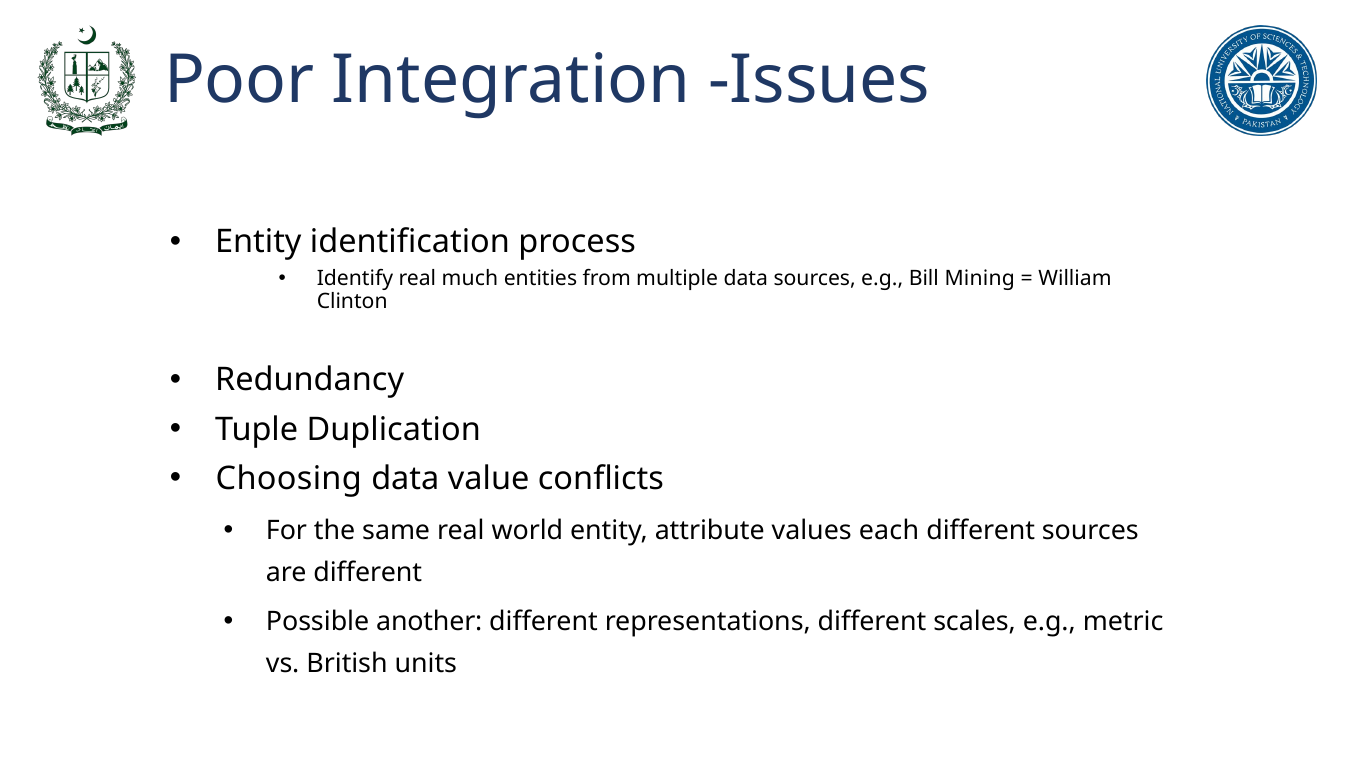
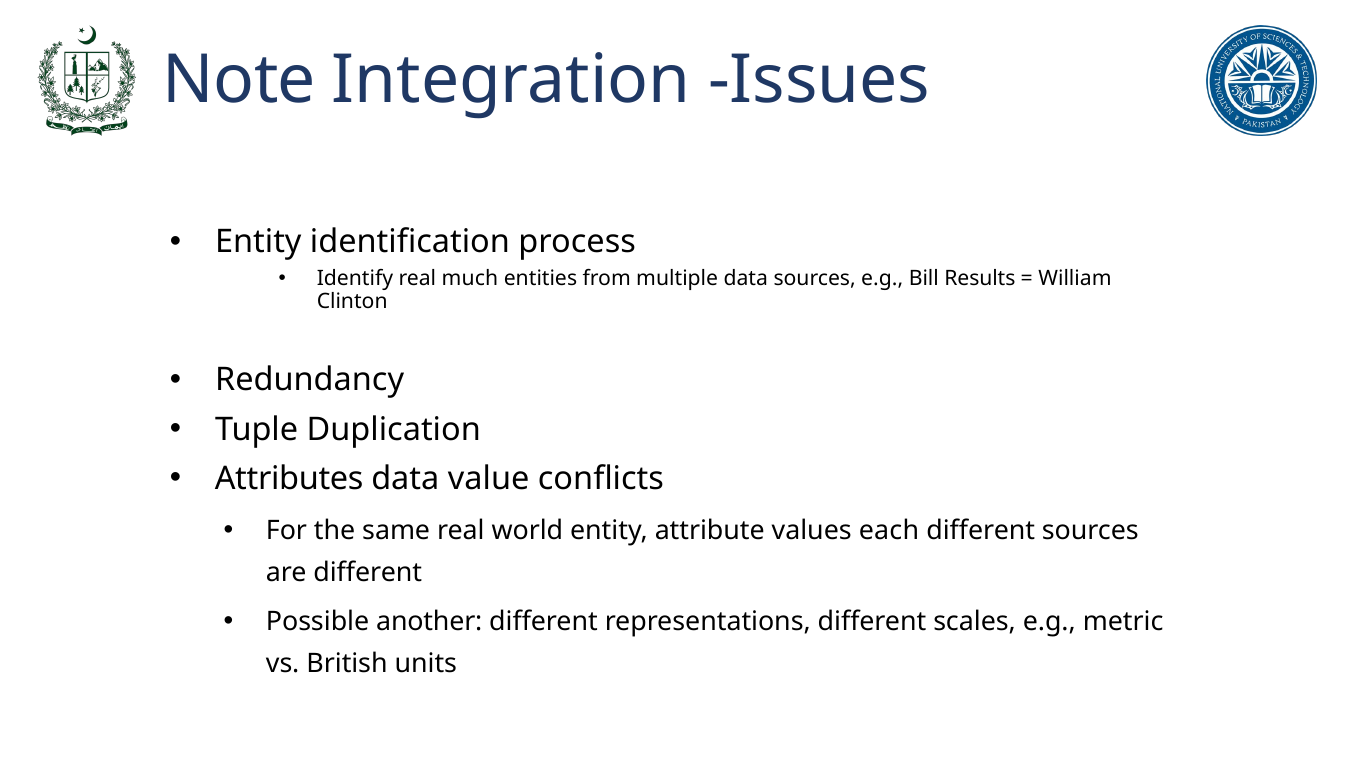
Poor: Poor -> Note (240, 80)
Mining: Mining -> Results (980, 278)
Choosing: Choosing -> Attributes (289, 478)
